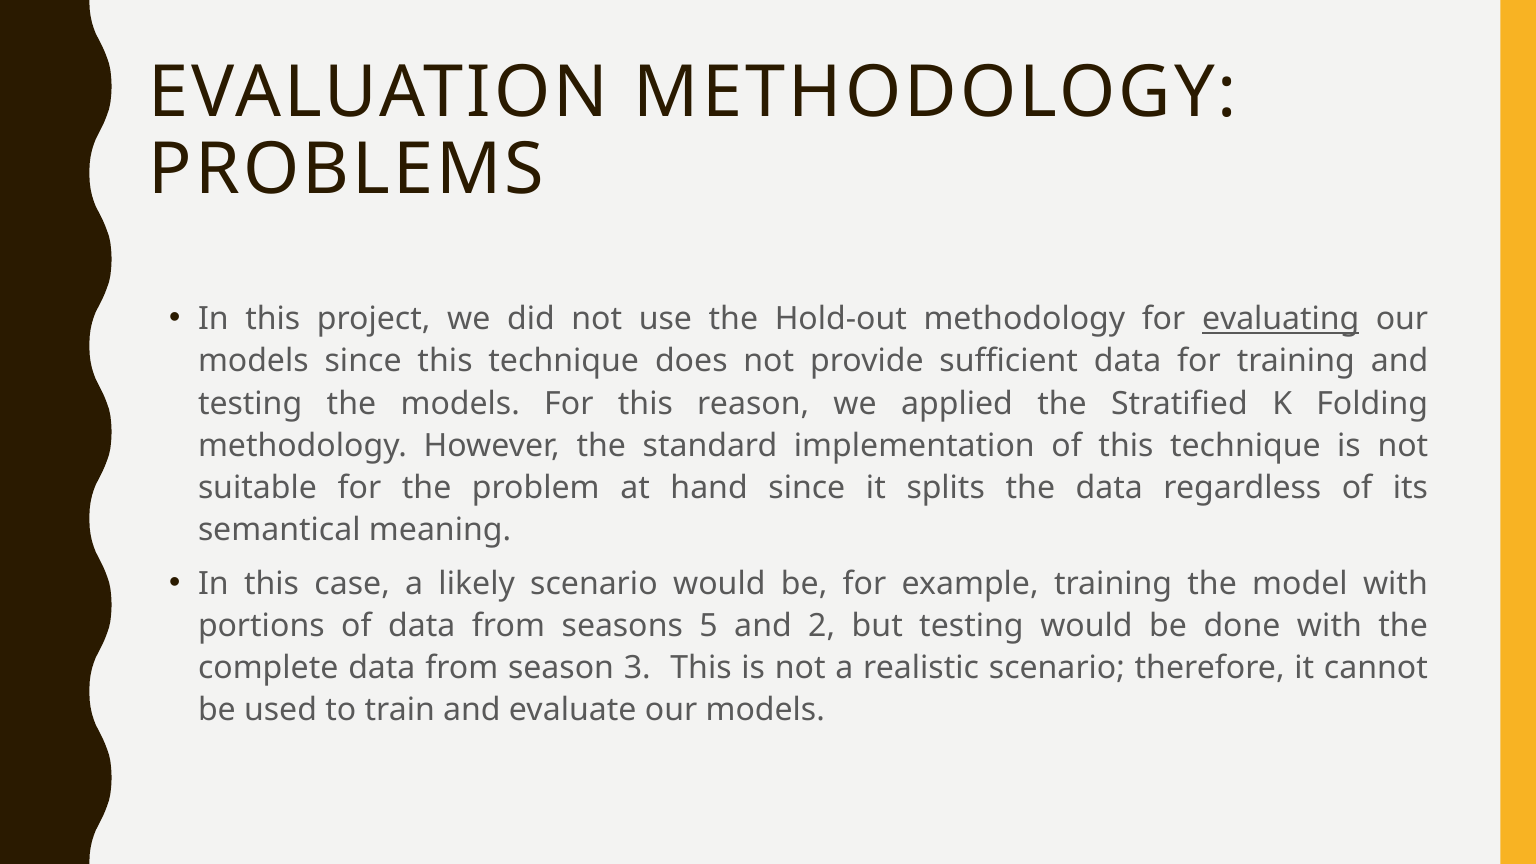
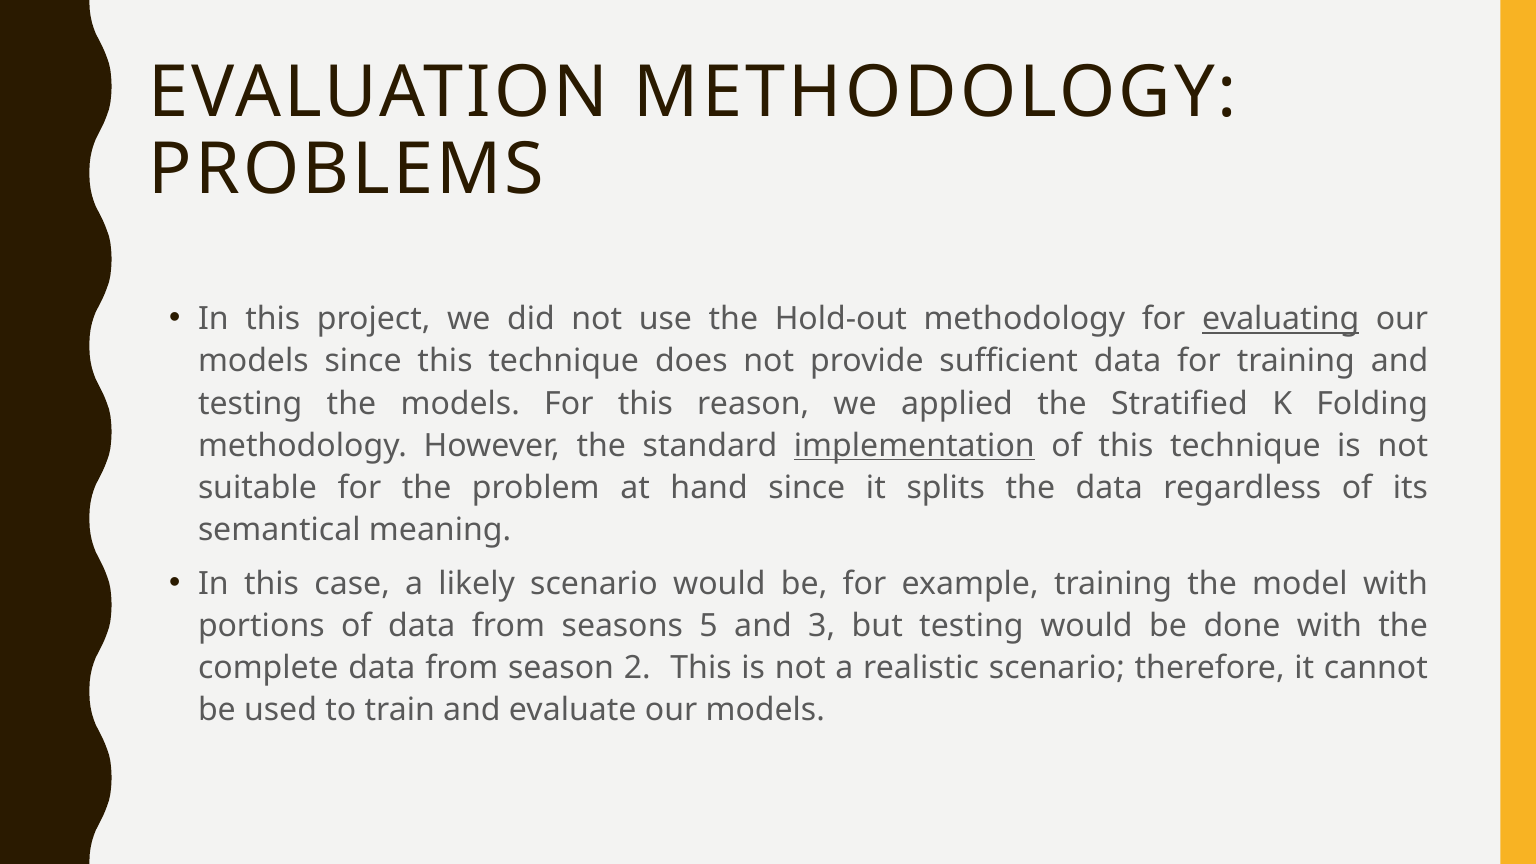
implementation underline: none -> present (914, 446)
2: 2 -> 3 (822, 626)
3: 3 -> 2 (637, 668)
